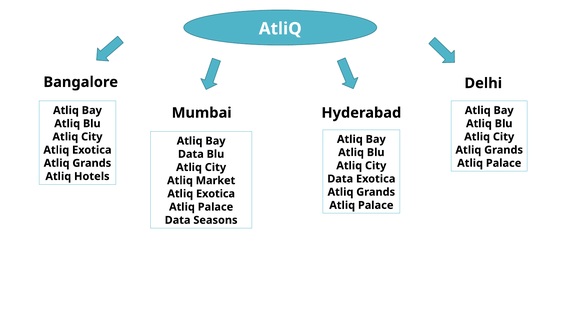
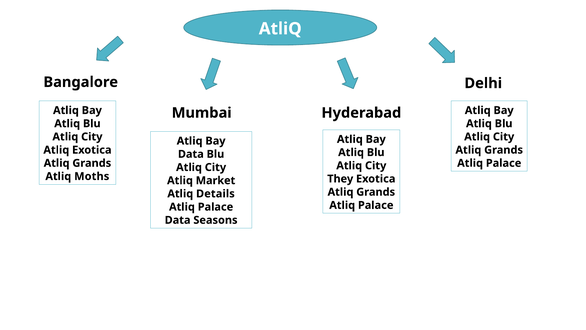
Hotels: Hotels -> Moths (92, 176)
Data: Data -> They (340, 179)
Exotica: Exotica -> Details (215, 194)
